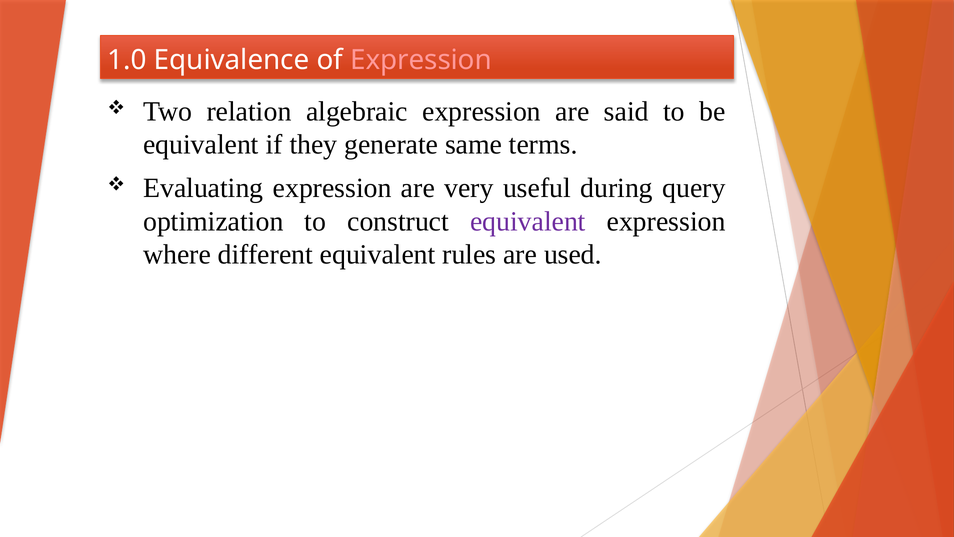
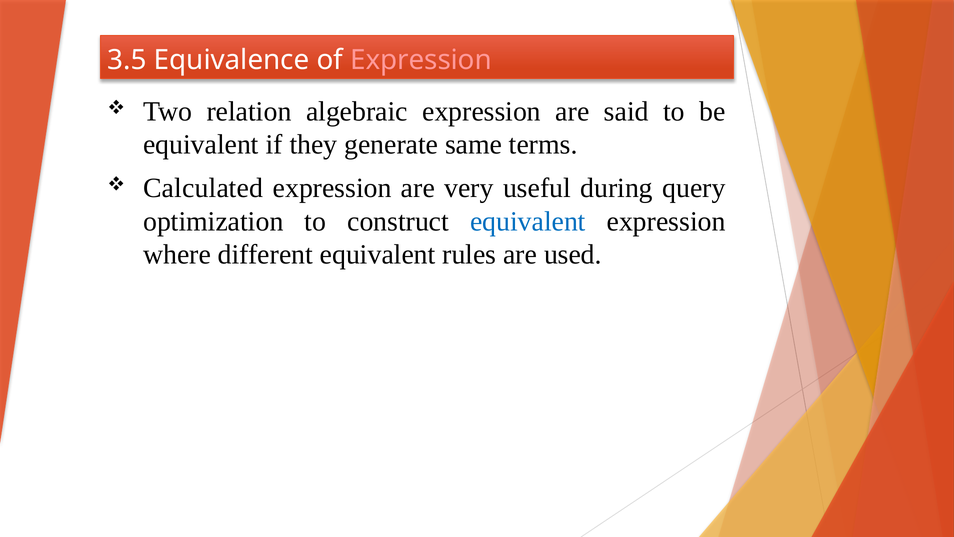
1.0: 1.0 -> 3.5 (127, 60)
Evaluating: Evaluating -> Calculated (203, 188)
equivalent colour: purple -> blue (528, 221)
